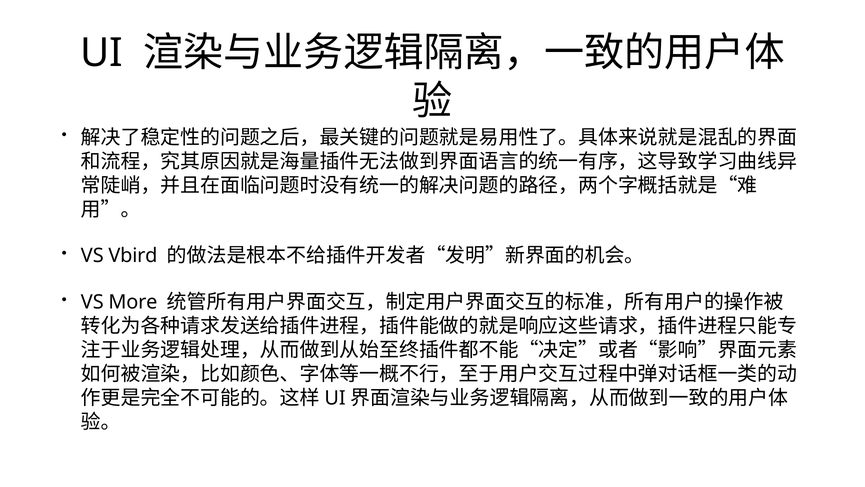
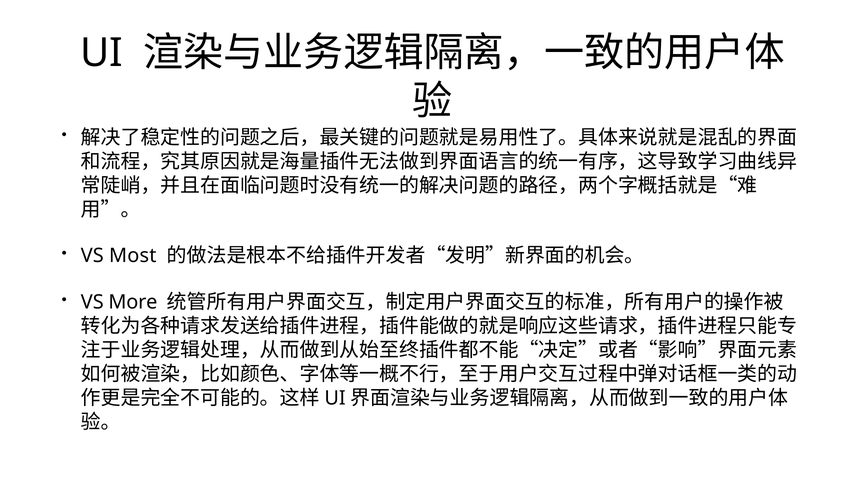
Vbird: Vbird -> Most (133, 256)
